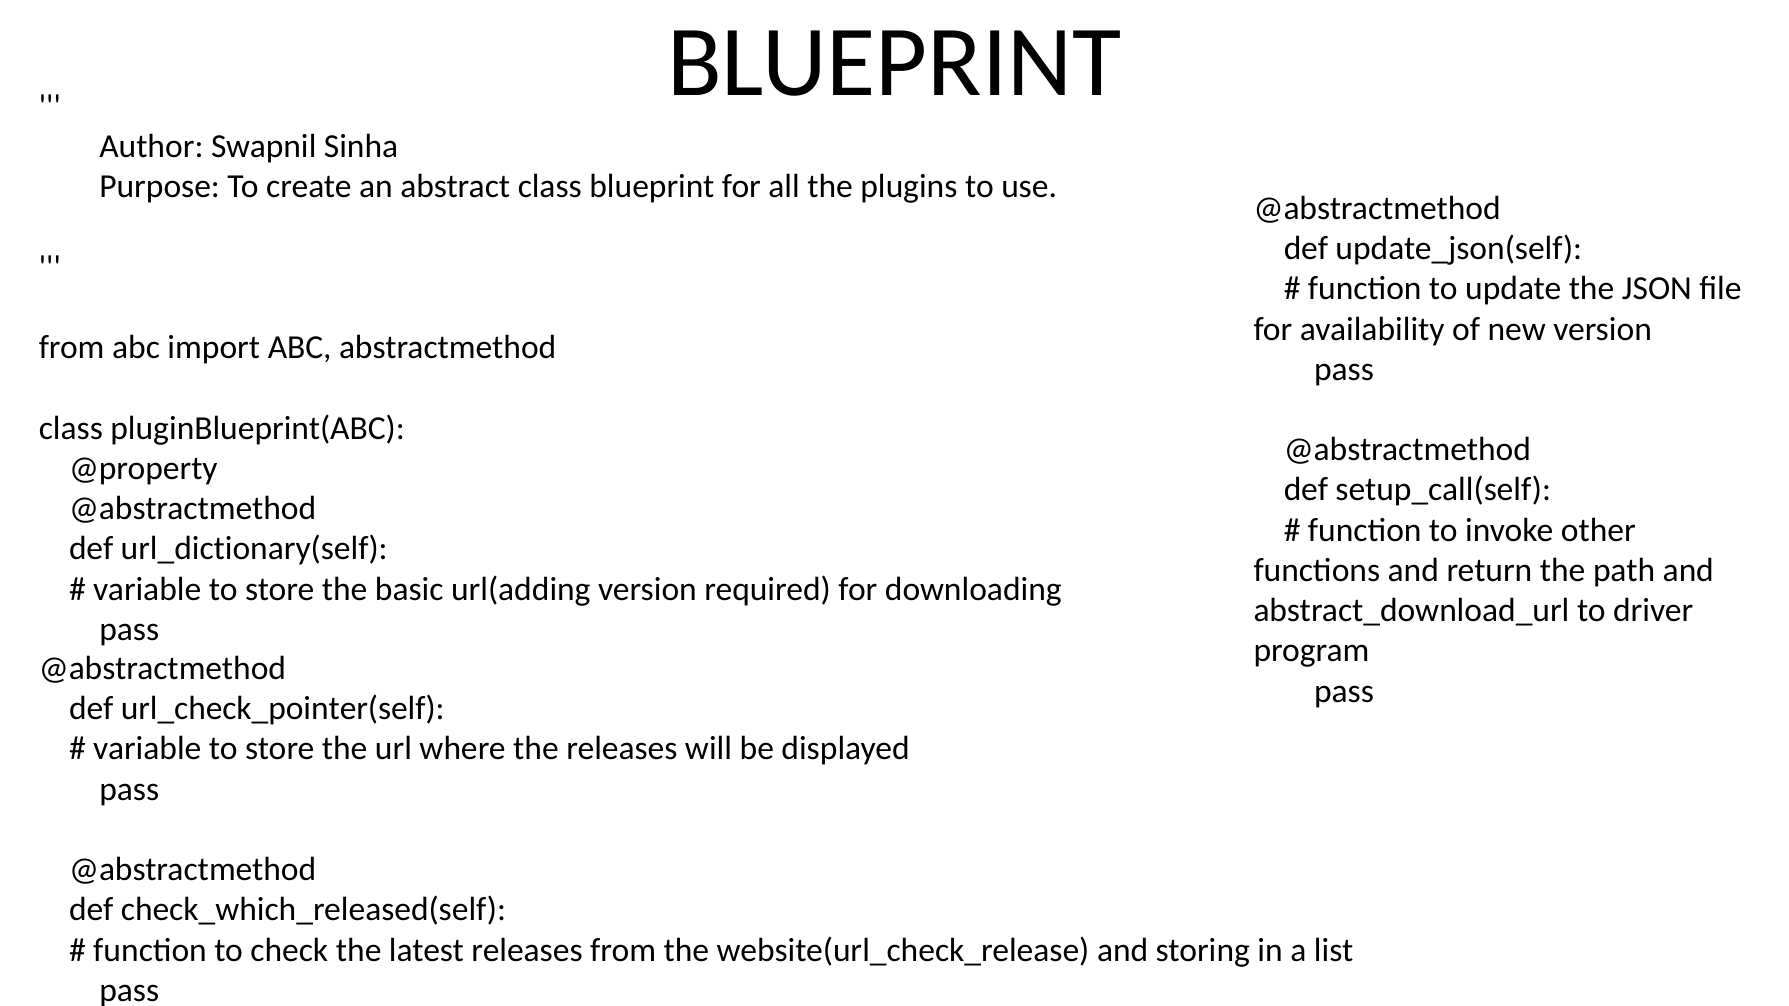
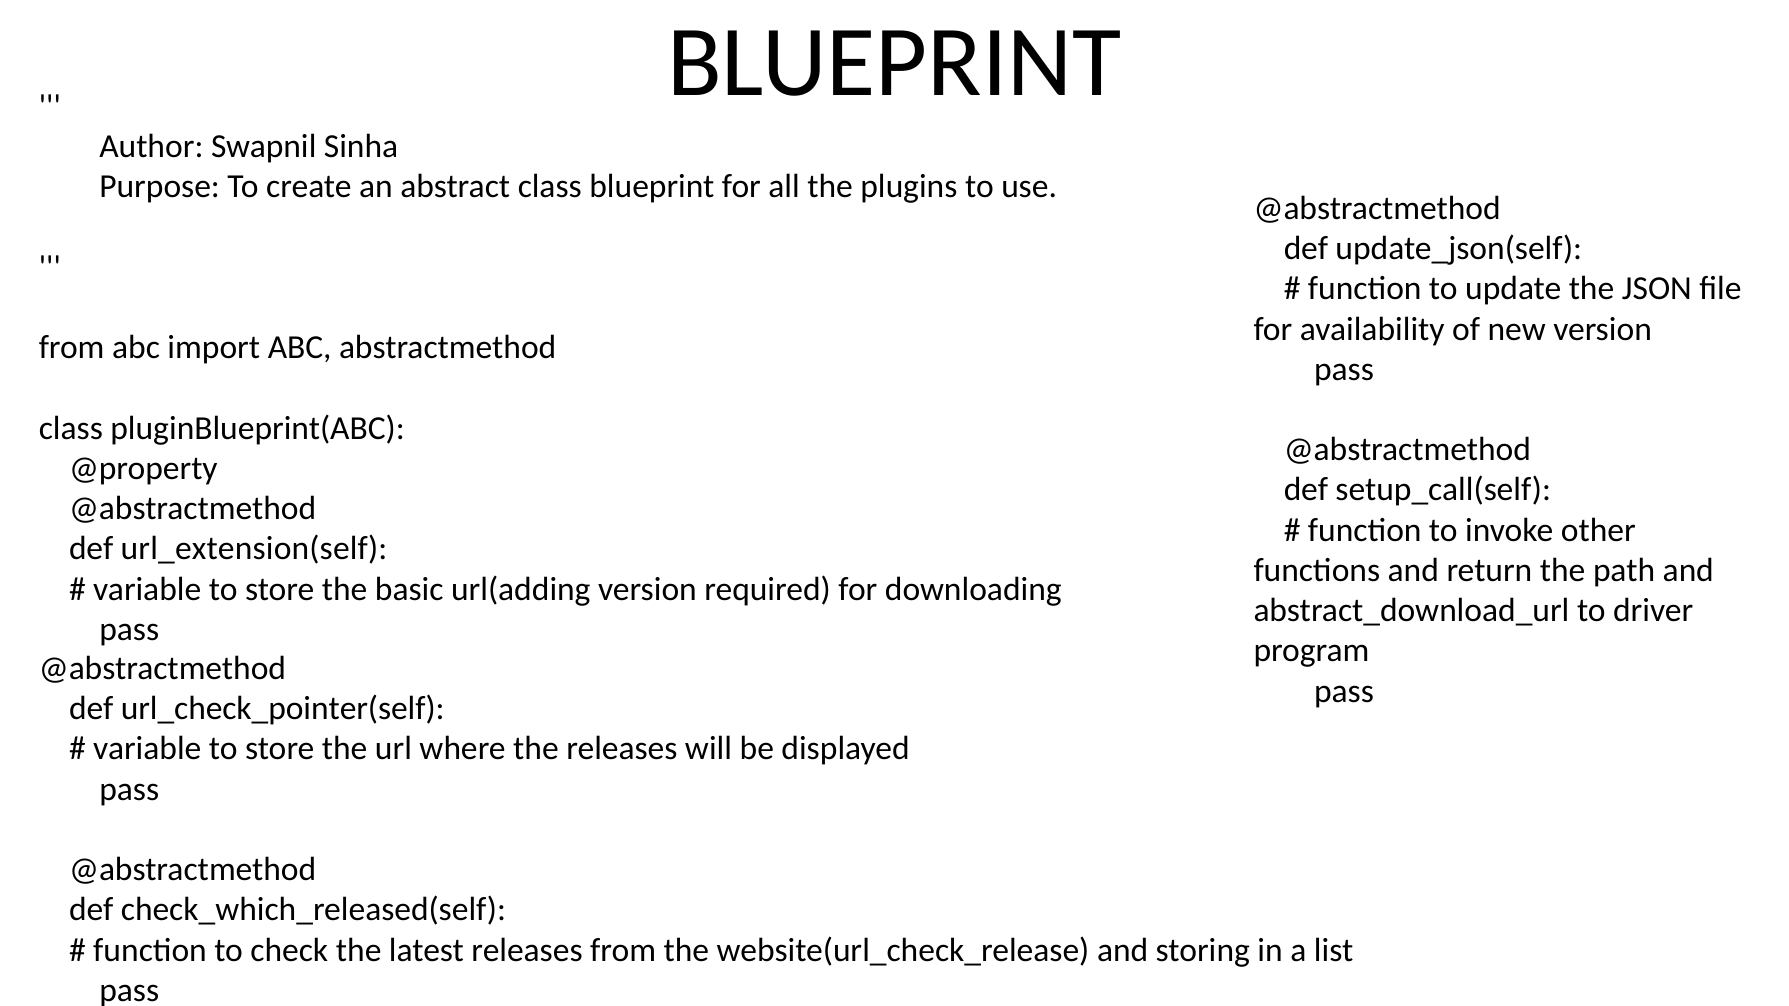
url_dictionary(self: url_dictionary(self -> url_extension(self (254, 549)
